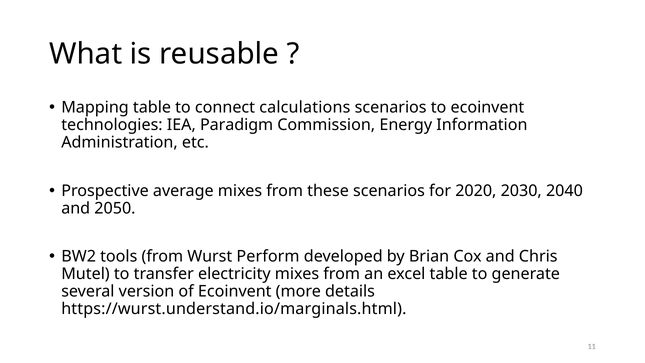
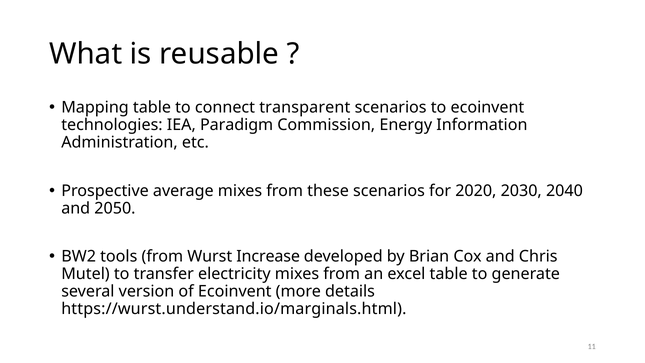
calculations: calculations -> transparent (305, 108)
Perform: Perform -> Increase (268, 256)
